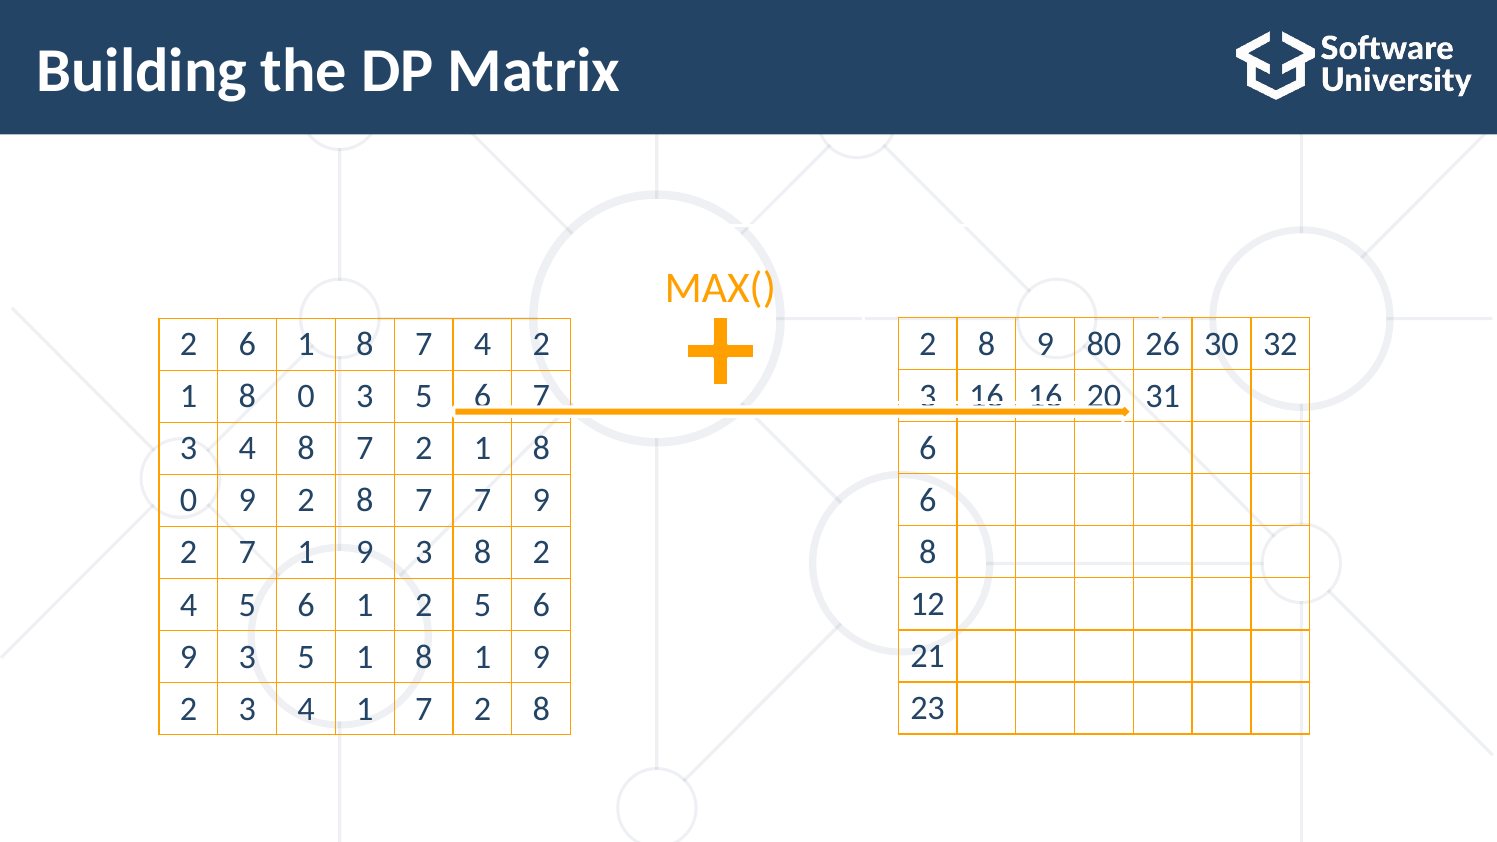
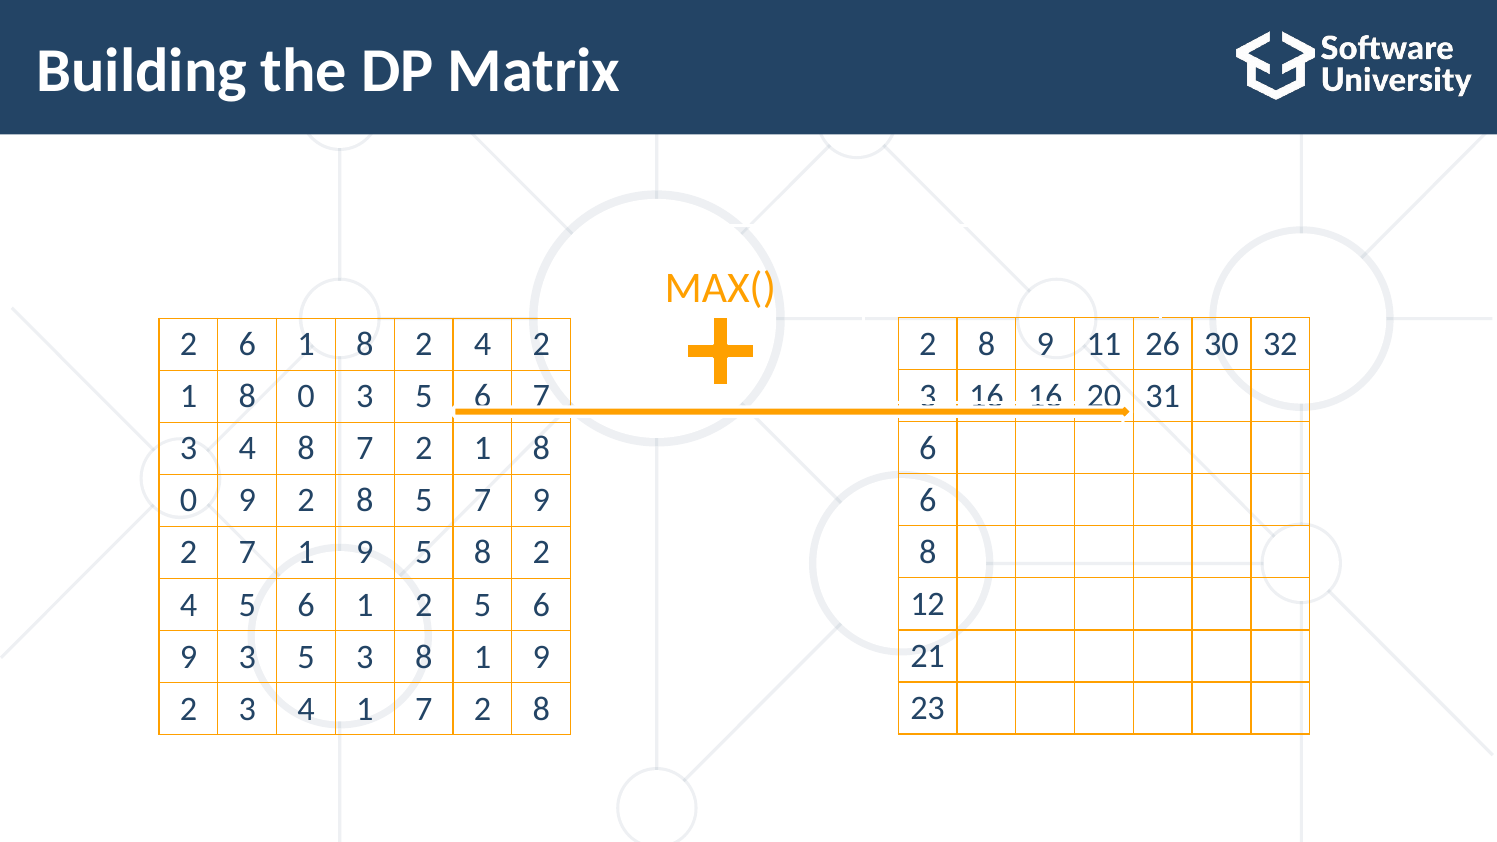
80: 80 -> 11 (1104, 344)
1 8 7: 7 -> 2 (424, 345)
2 8 7: 7 -> 5 (424, 501)
1 9 3: 3 -> 5 (424, 553)
5 1: 1 -> 3 (365, 657)
